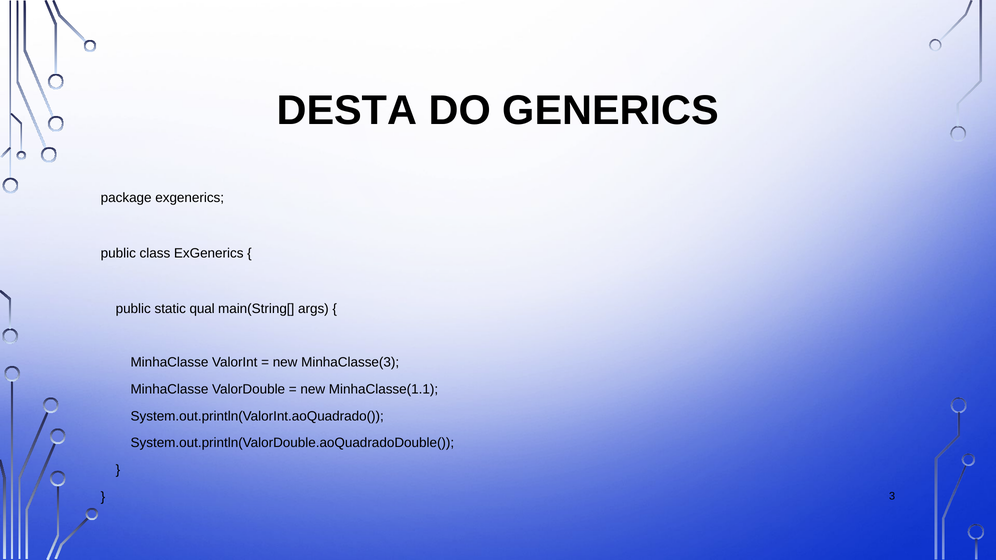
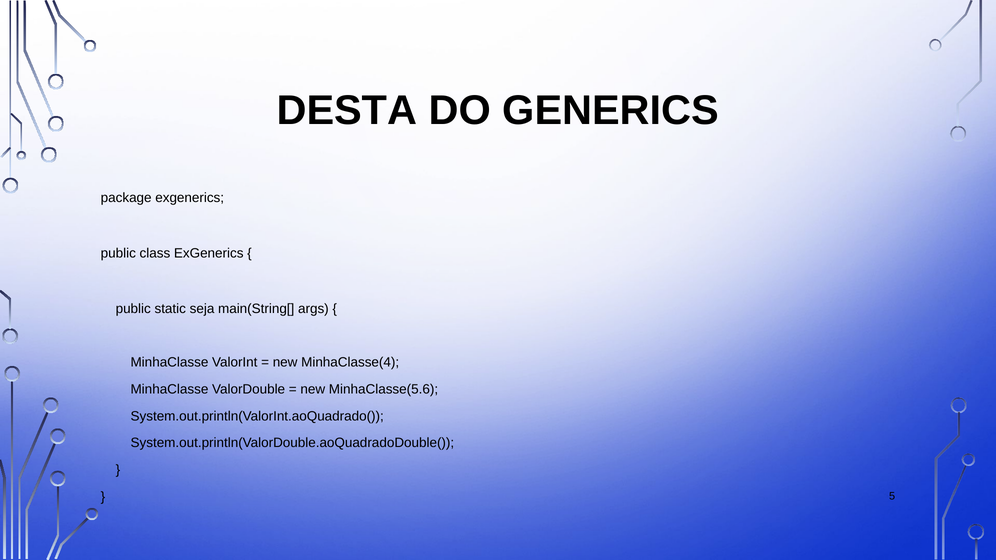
qual: qual -> seja (202, 309)
MinhaClasse(3: MinhaClasse(3 -> MinhaClasse(4 (350, 363)
MinhaClasse(1.1: MinhaClasse(1.1 -> MinhaClasse(5.6 (383, 389)
3: 3 -> 5 (892, 496)
